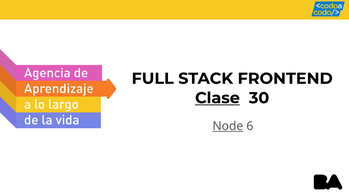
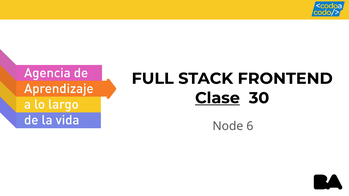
Node underline: present -> none (228, 126)
